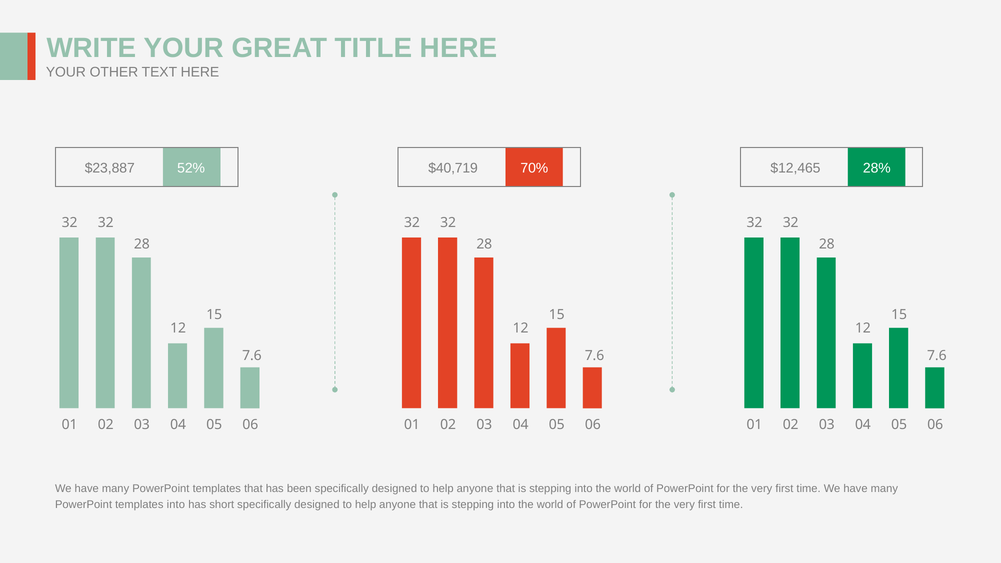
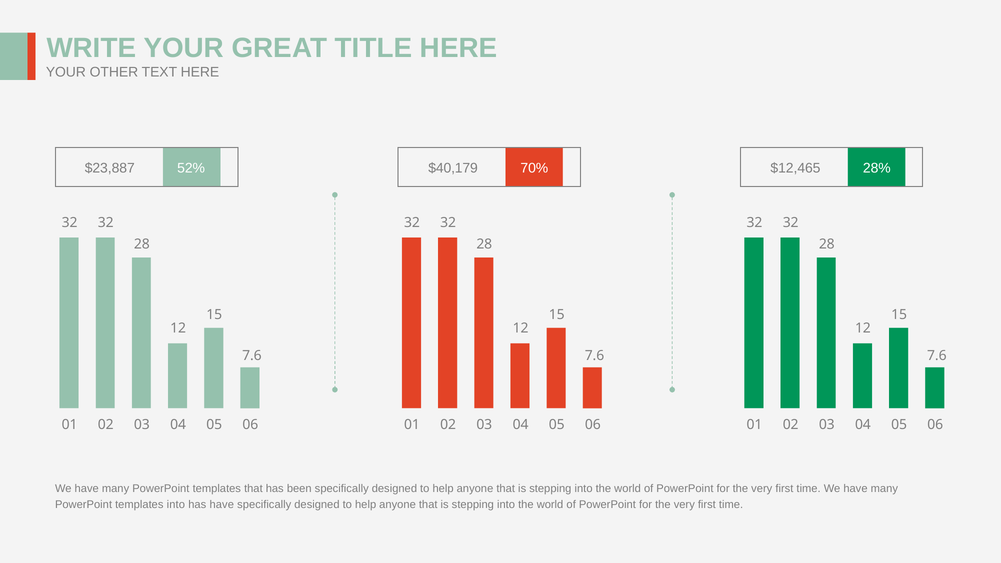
$40,719: $40,719 -> $40,179 (453, 168)
has short: short -> have (222, 504)
